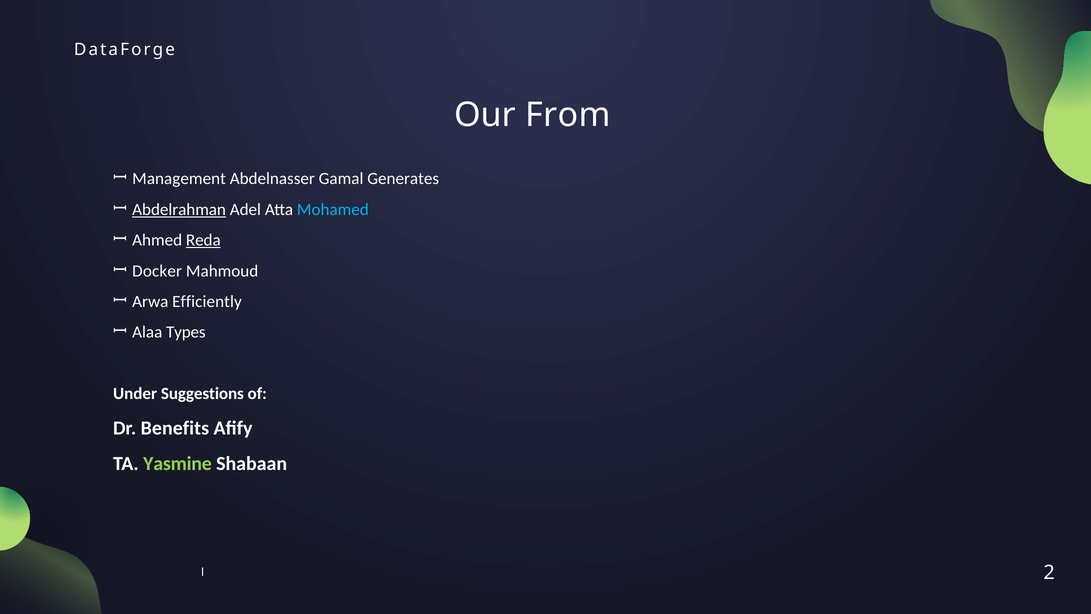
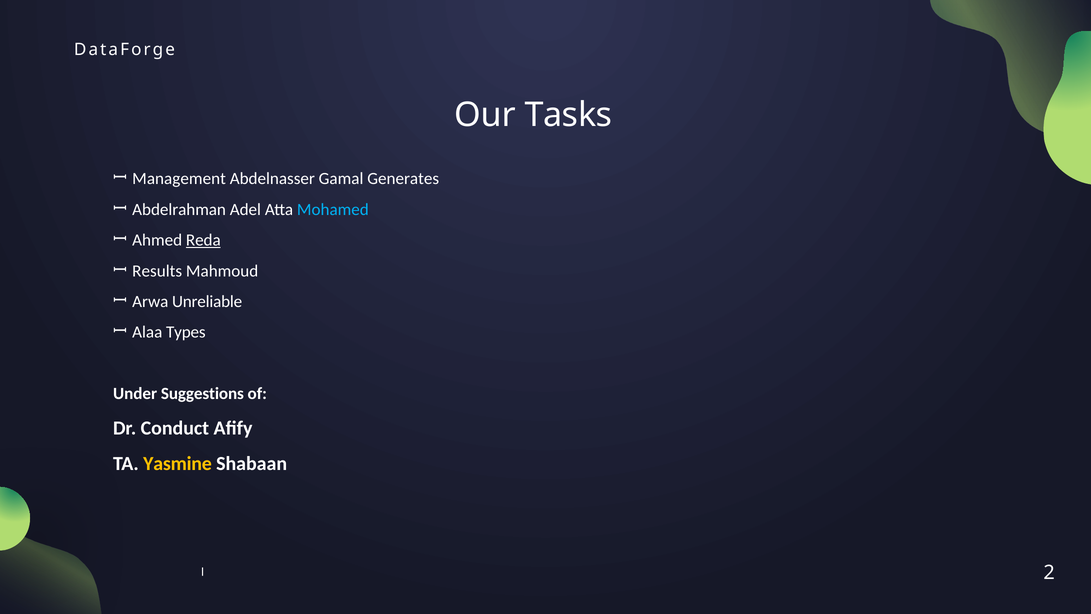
From: From -> Tasks (568, 115)
Abdelrahman underline: present -> none (179, 210)
Docker: Docker -> Results (157, 271)
Efficiently: Efficiently -> Unreliable (207, 302)
Benefits: Benefits -> Conduct (175, 429)
Yasmine colour: light green -> yellow (178, 464)
